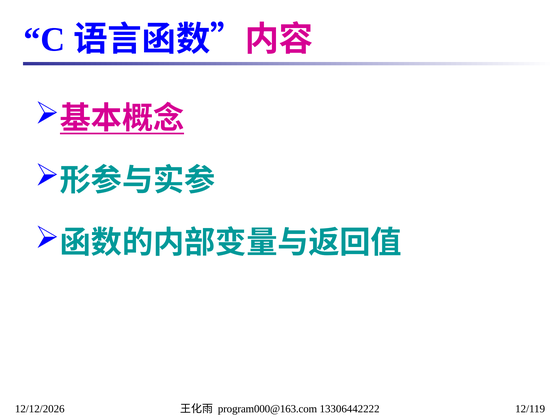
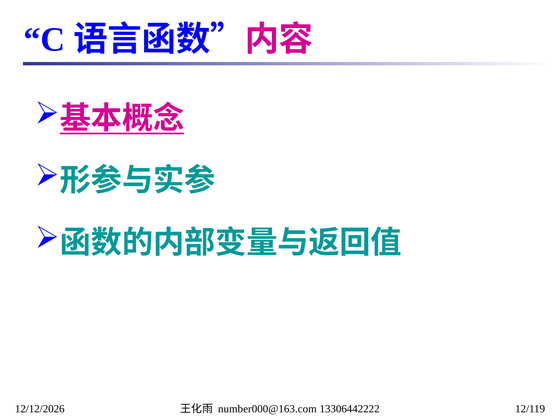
program000@163.com: program000@163.com -> number000@163.com (267, 409)
